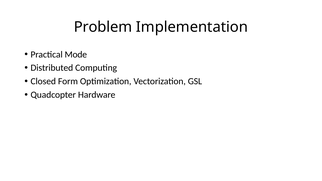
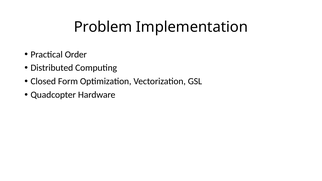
Mode: Mode -> Order (76, 54)
